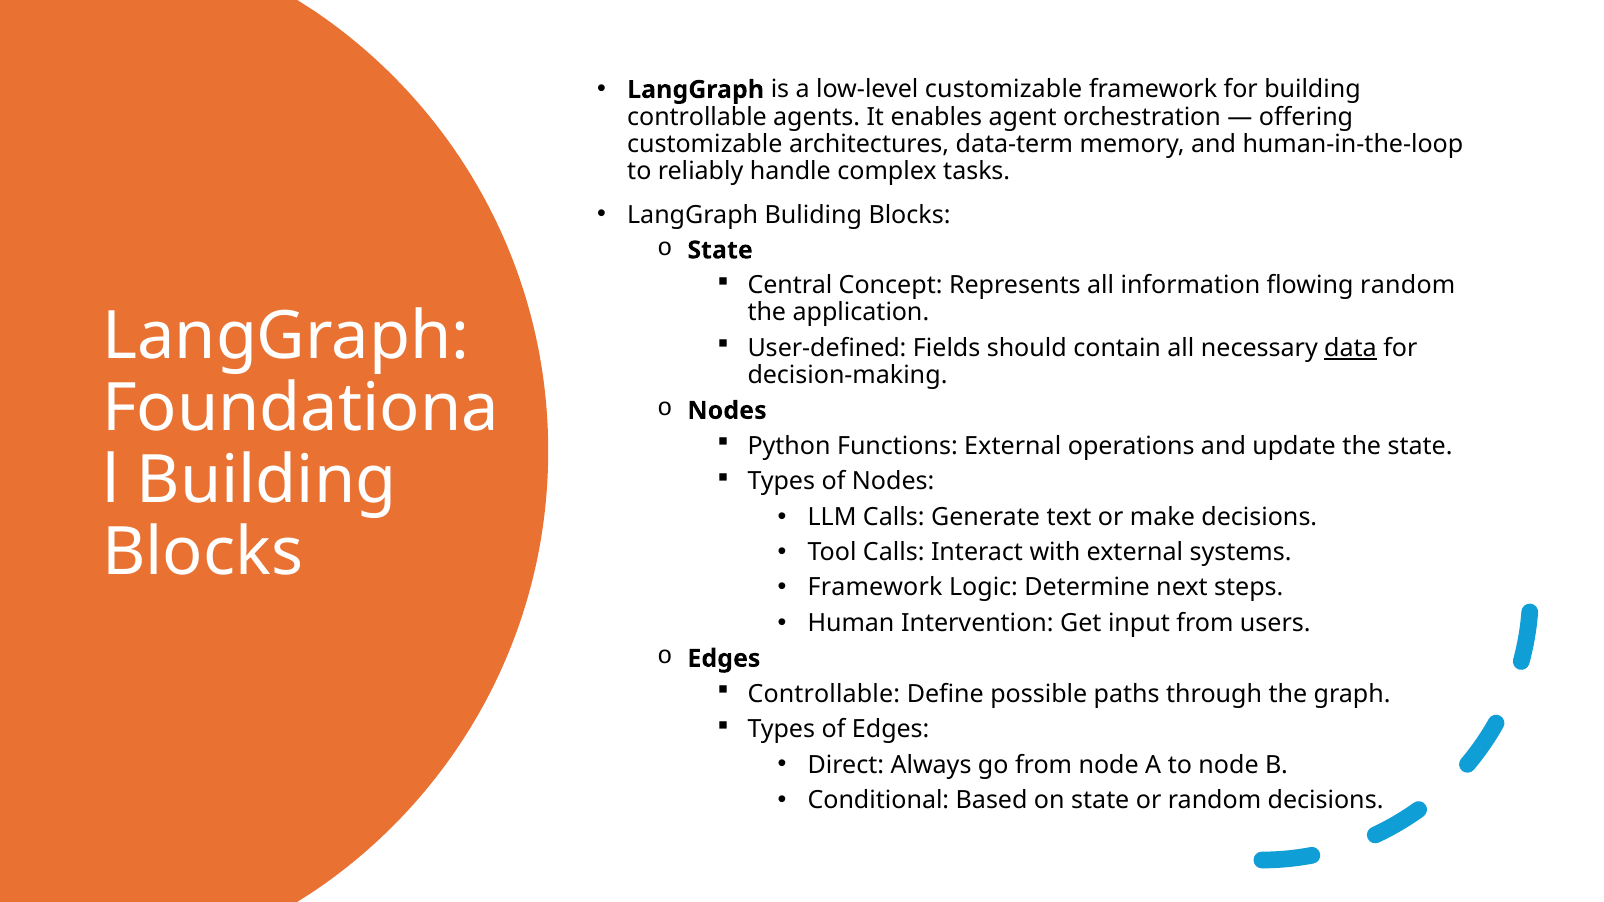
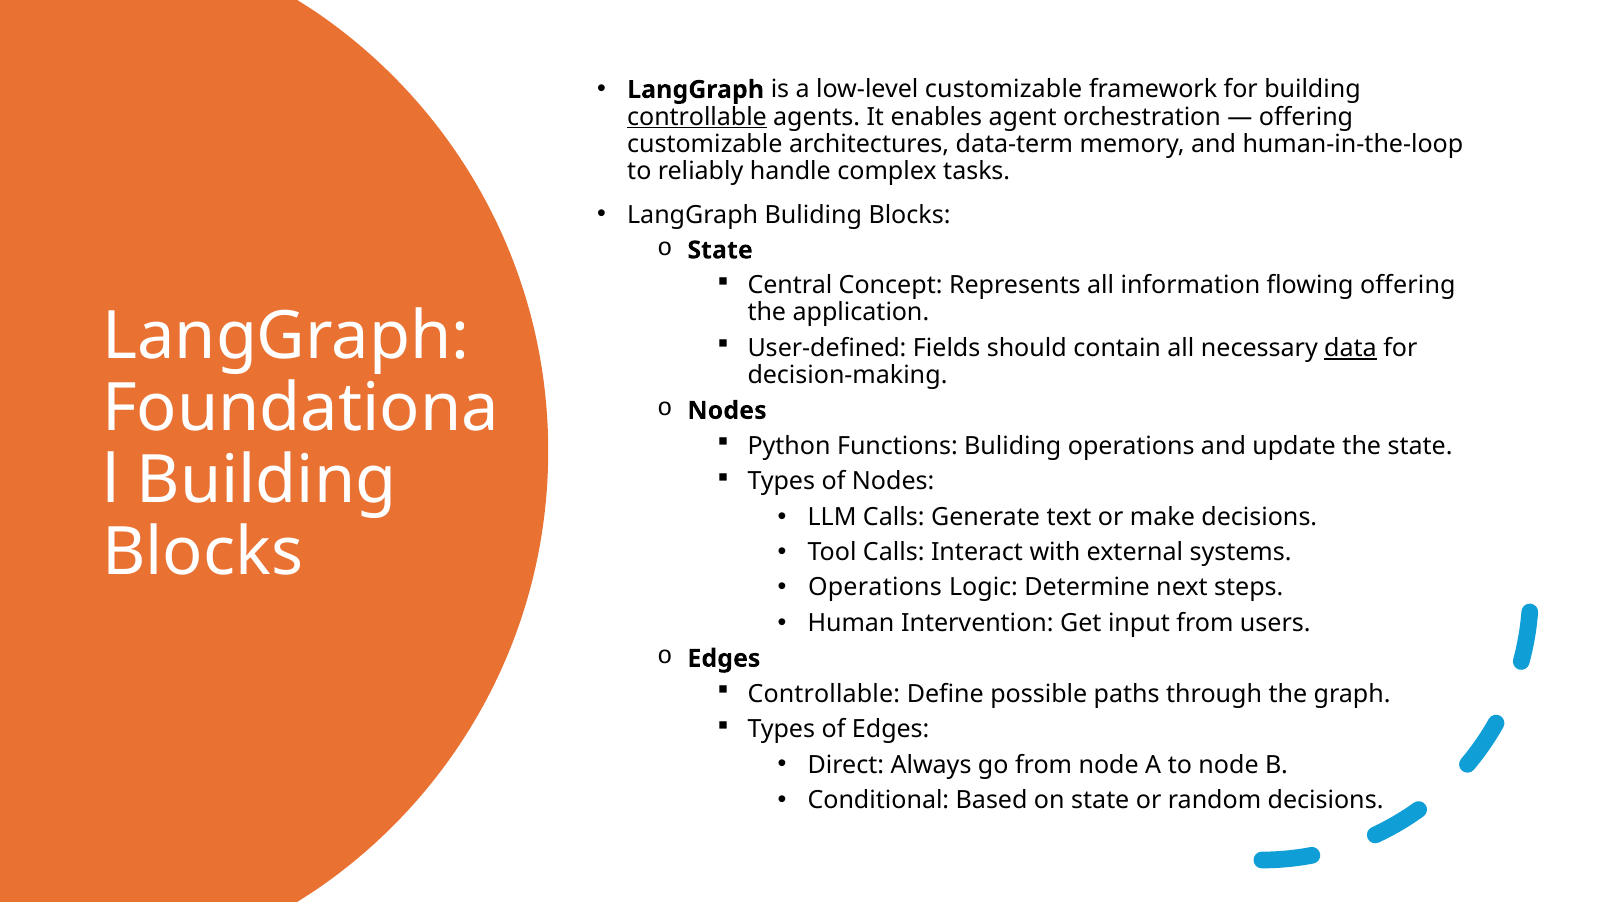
controllable underline: none -> present (697, 117)
flowing random: random -> offering (1408, 286)
Functions External: External -> Buliding (1013, 446)
Framework: Framework -> Operations (875, 588)
